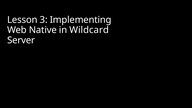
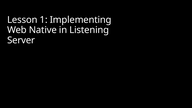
3: 3 -> 1 (44, 20)
Wildcard: Wildcard -> Listening (89, 30)
